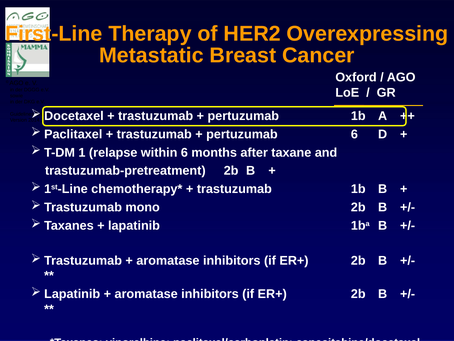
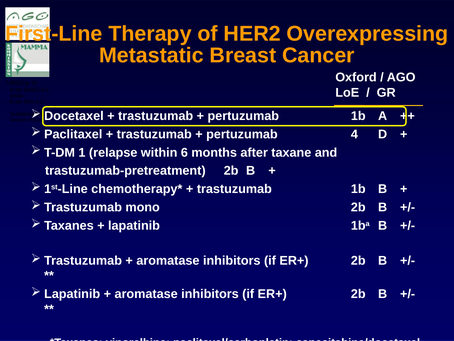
pertuzumab 6: 6 -> 4 (354, 134)
